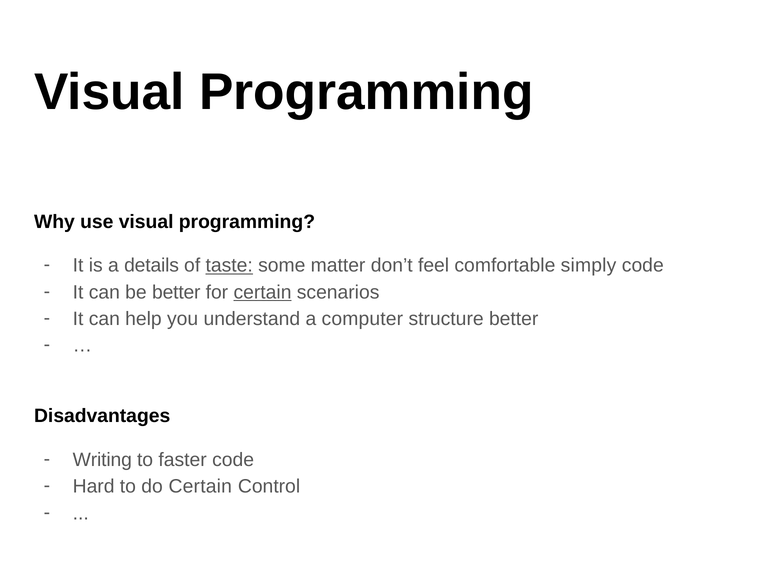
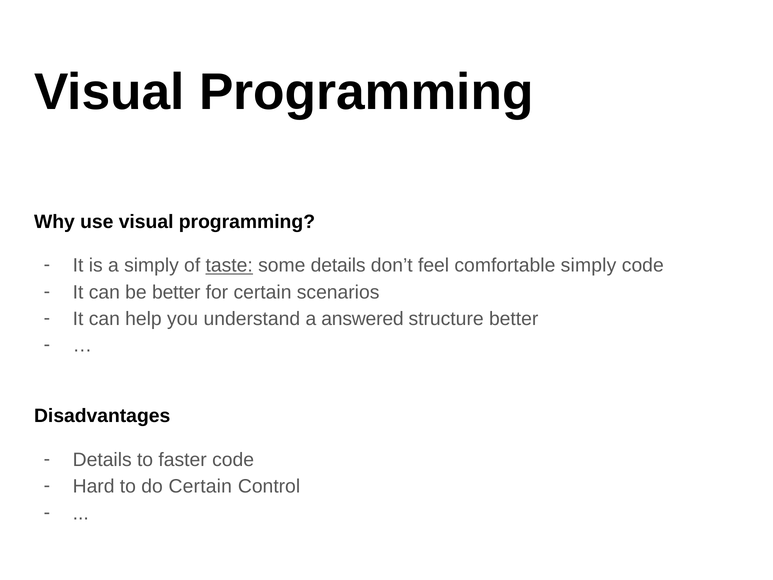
a details: details -> simply (152, 265)
some matter: matter -> details (338, 265)
certain underline: present -> none (263, 292)
computer: computer -> answered (363, 319)
Writing: Writing -> Details (102, 460)
